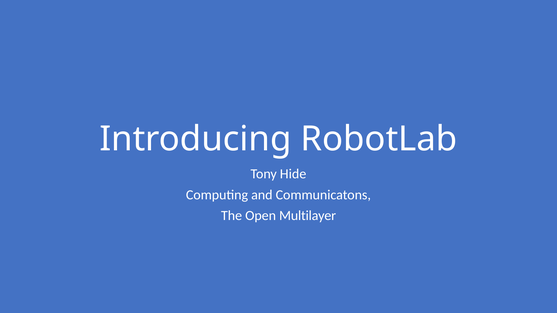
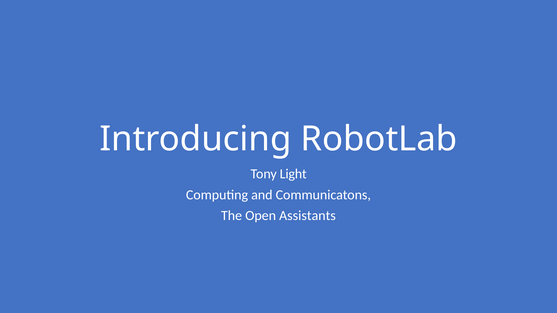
Hide: Hide -> Light (293, 174)
Multilayer: Multilayer -> Assistants (307, 216)
